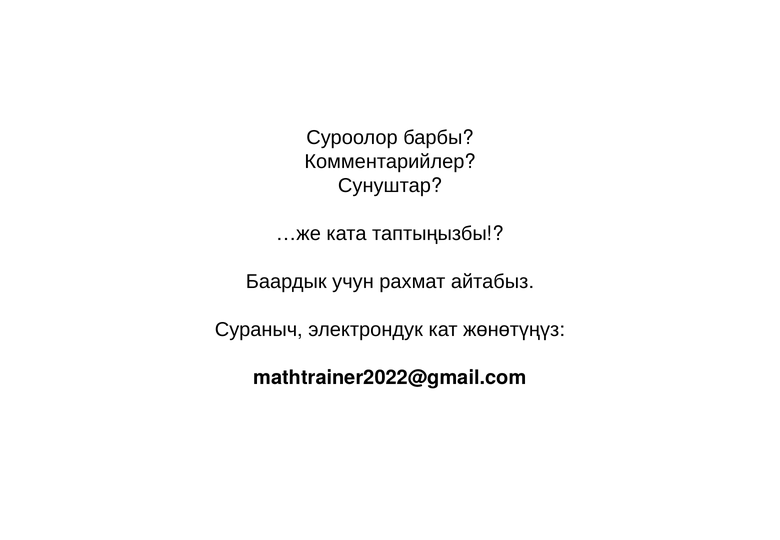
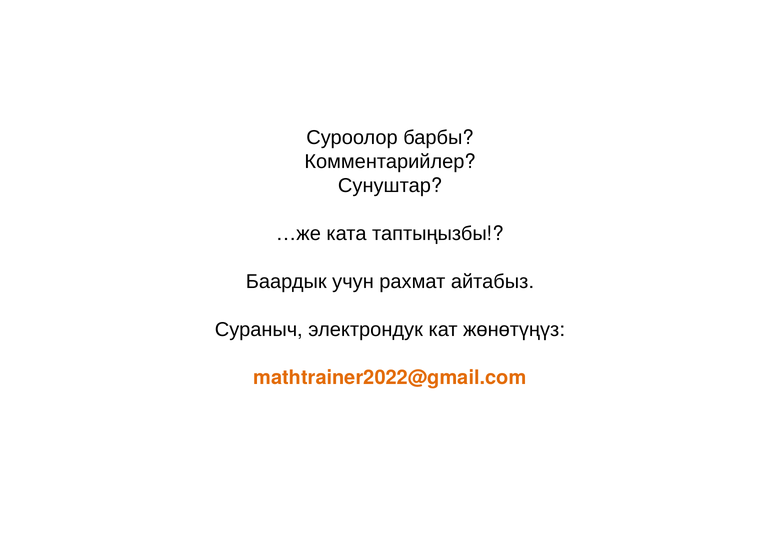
mathtrainer2022@gmail.com colour: black -> orange (390, 378)
